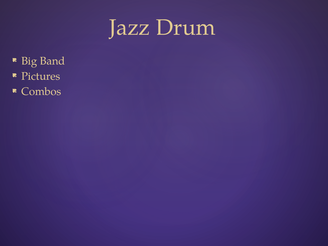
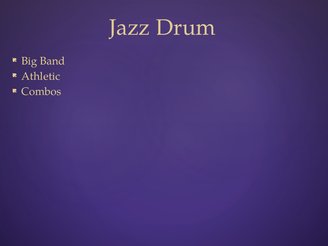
Pictures: Pictures -> Athletic (41, 76)
